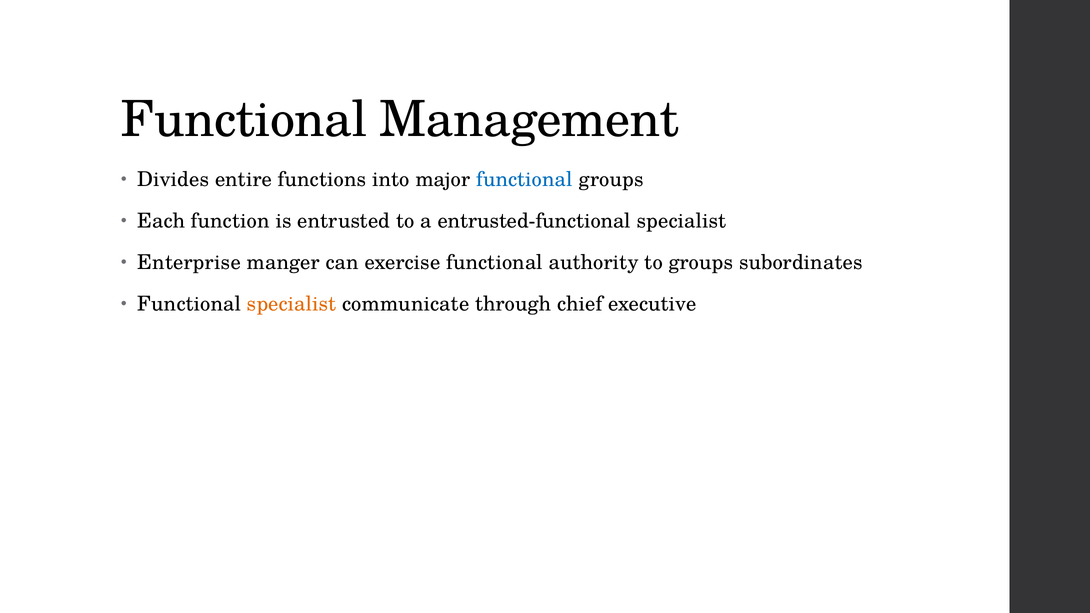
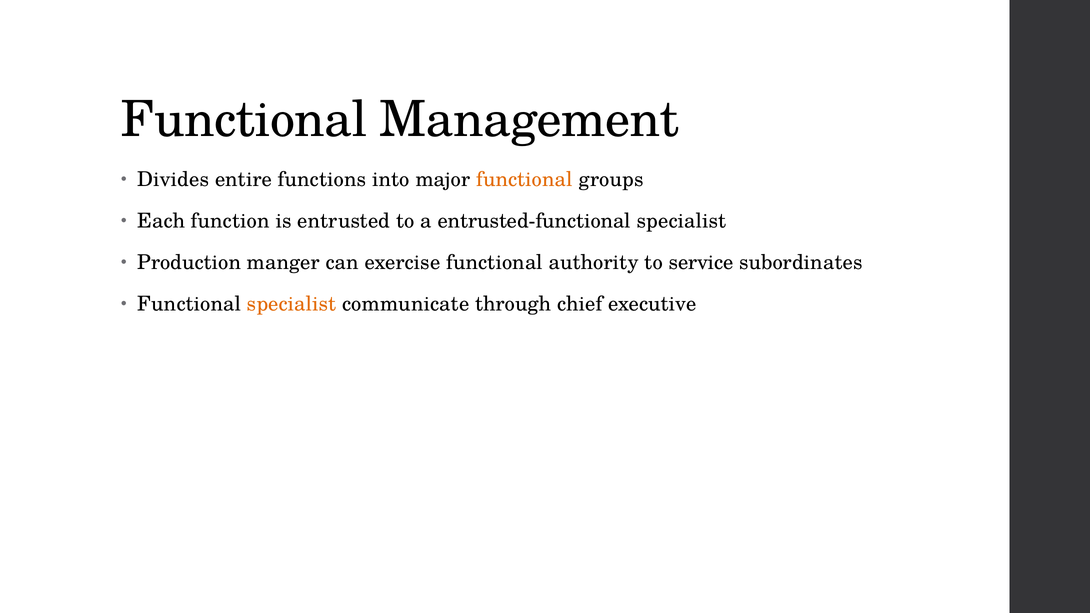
functional colour: blue -> orange (524, 179)
Enterprise: Enterprise -> Production (189, 262)
to groups: groups -> service (701, 262)
